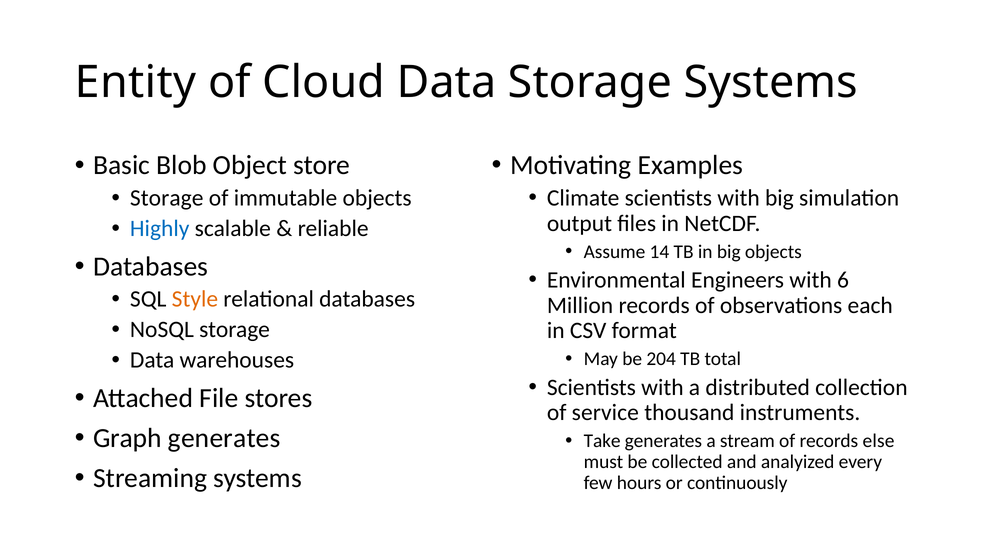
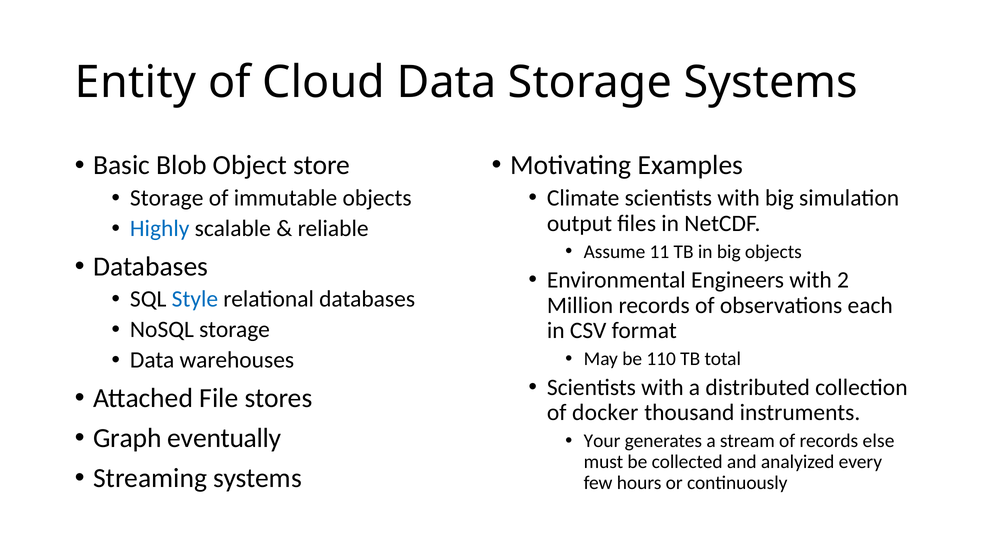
14: 14 -> 11 (659, 252)
6: 6 -> 2 (843, 280)
Style colour: orange -> blue (195, 299)
204: 204 -> 110 (661, 359)
service: service -> docker (605, 412)
Graph generates: generates -> eventually (224, 438)
Take: Take -> Your (602, 441)
